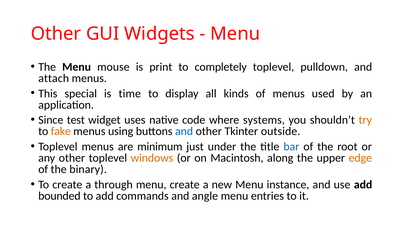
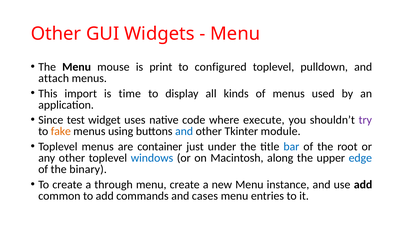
completely: completely -> configured (221, 67)
special: special -> import (81, 94)
systems: systems -> execute (264, 120)
try colour: orange -> purple (365, 120)
outside: outside -> module (281, 132)
minimum: minimum -> container (160, 147)
windows colour: orange -> blue (152, 158)
edge colour: orange -> blue (360, 158)
bounded: bounded -> common (59, 197)
angle: angle -> cases (205, 197)
